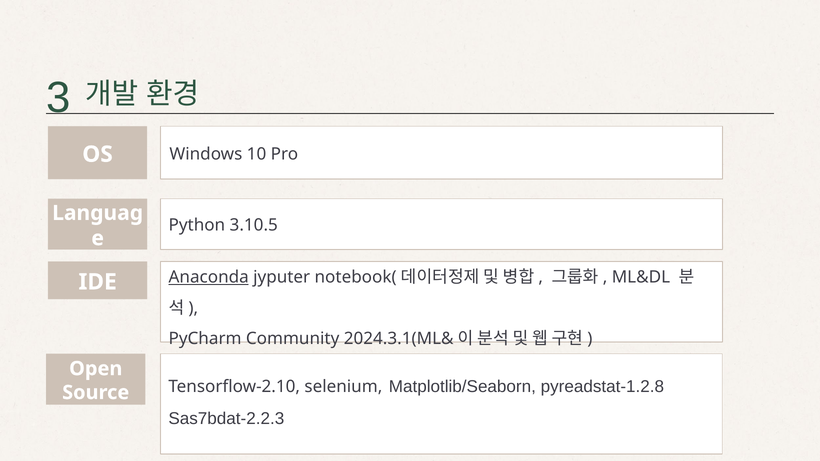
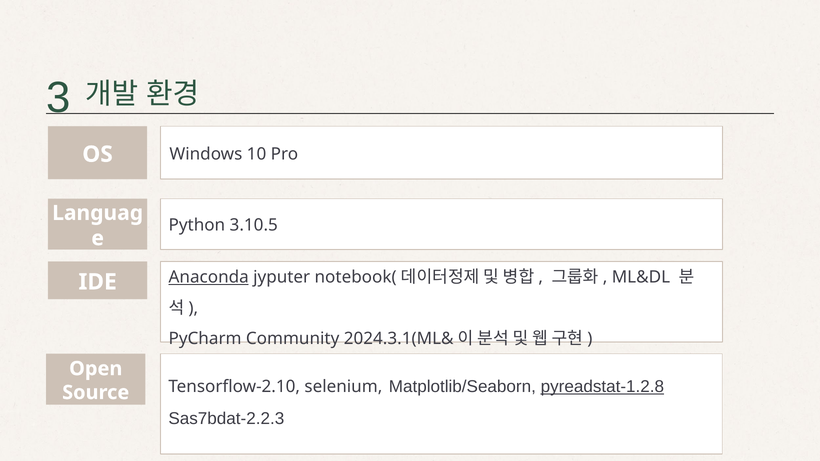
pyreadstat-1.2.8 underline: none -> present (602, 387)
